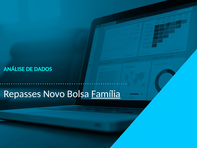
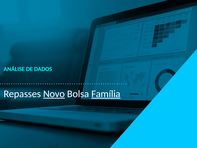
Novo underline: none -> present (54, 94)
